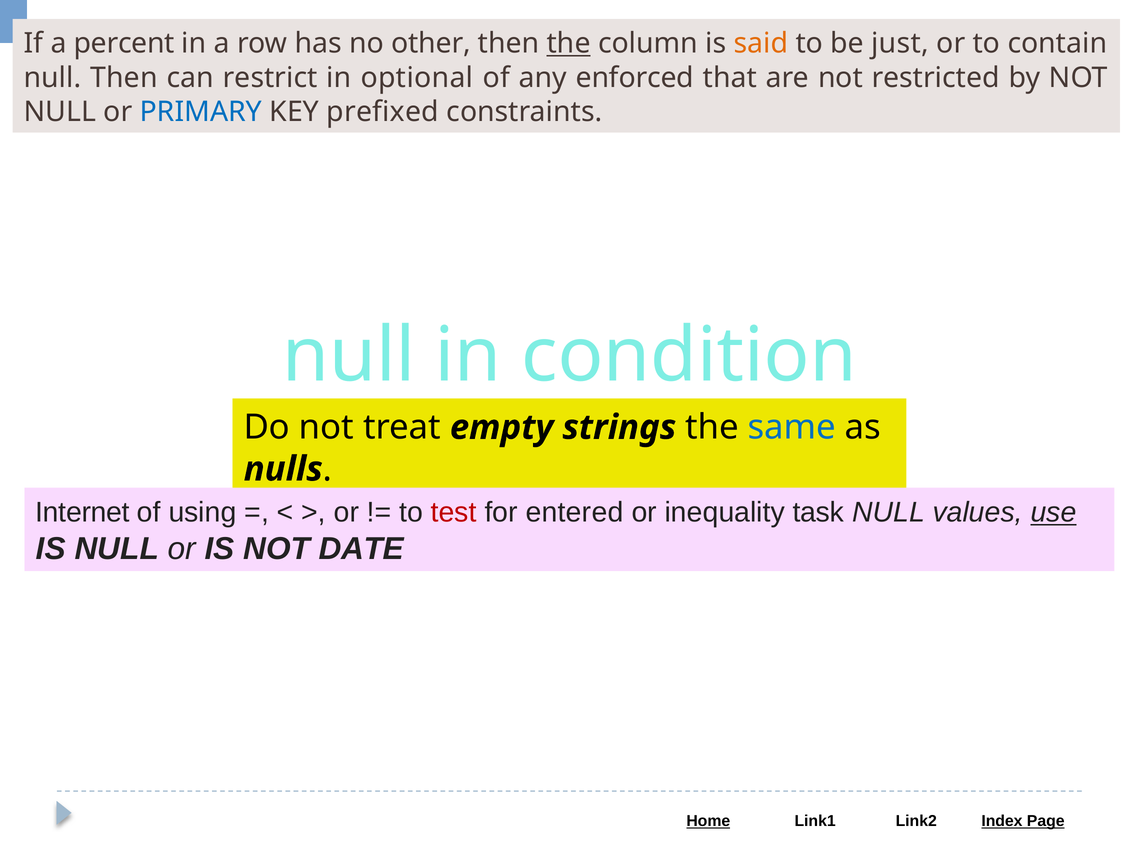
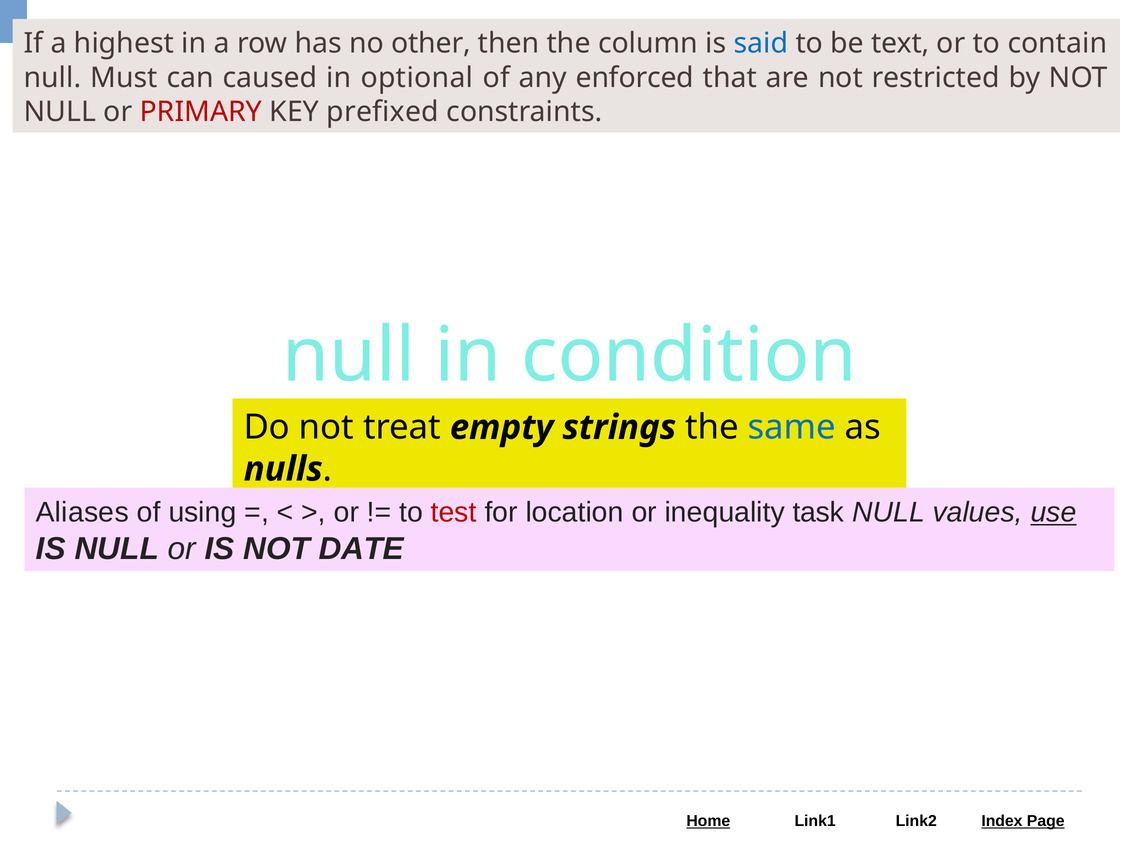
percent: percent -> highest (124, 44)
the underline: present -> none (569, 44)
said colour: orange -> blue (761, 44)
just: just -> text (900, 44)
null Then: Then -> Must (124, 78)
restrict: restrict -> caused (270, 78)
PRIMARY colour: blue -> red (201, 112)
Internet: Internet -> Aliases (82, 513)
entered: entered -> location (575, 513)
